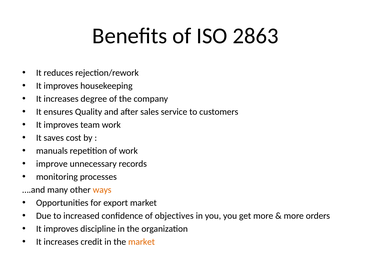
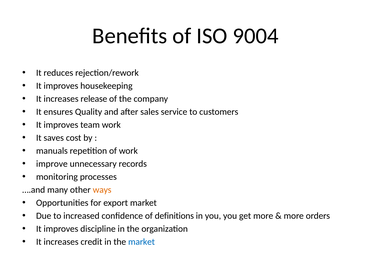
2863: 2863 -> 9004 (256, 36)
degree: degree -> release (94, 99)
objectives: objectives -> definitions (174, 216)
market colour: orange -> blue (142, 242)
